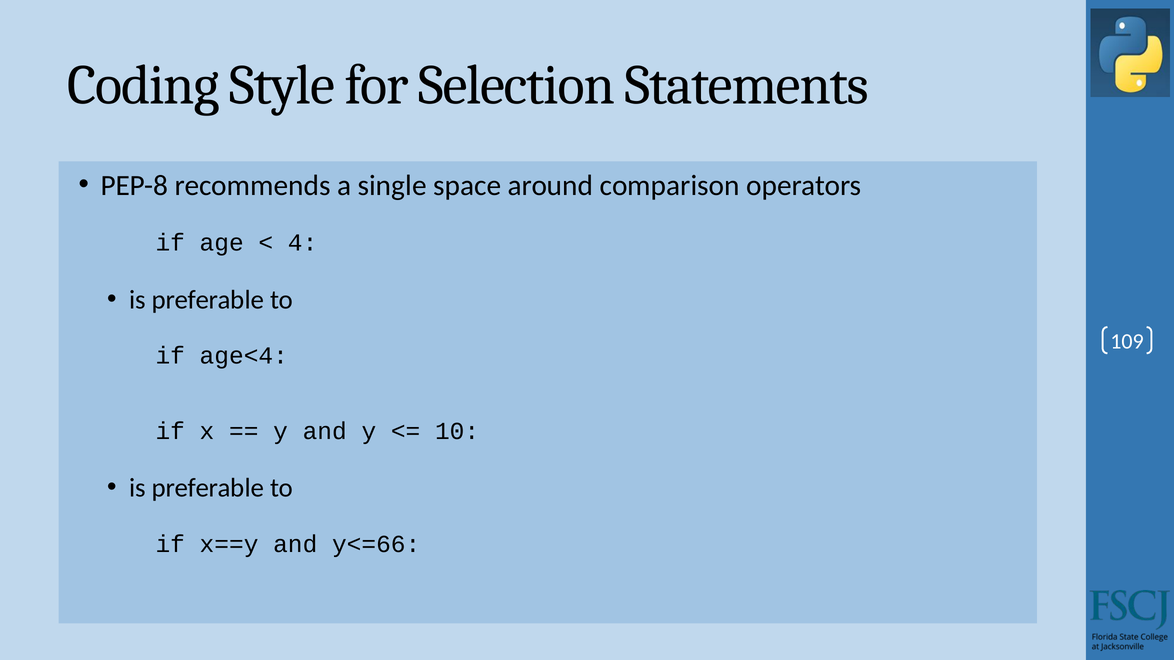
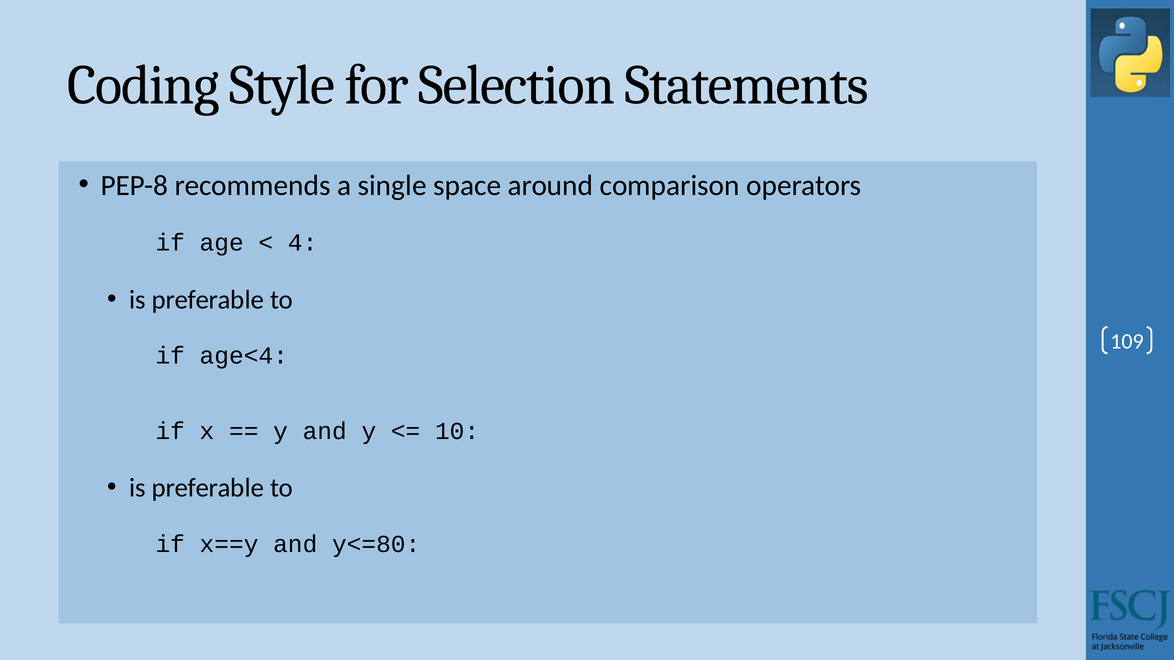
y<=66: y<=66 -> y<=80 (376, 544)
